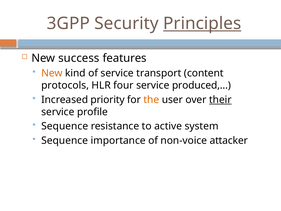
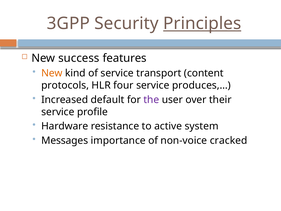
produced,…: produced,… -> produces,… (201, 85)
priority: priority -> default (108, 100)
the colour: orange -> purple (151, 100)
their underline: present -> none (220, 100)
Sequence: Sequence -> Hardware (65, 126)
Sequence: Sequence -> Messages (65, 140)
attacker: attacker -> cracked (229, 140)
